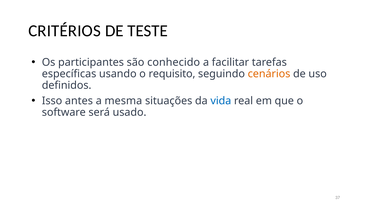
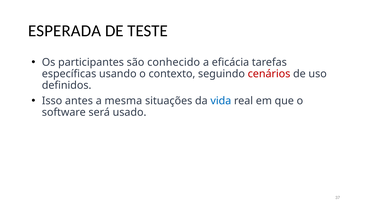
CRITÉRIOS: CRITÉRIOS -> ESPERADA (65, 31)
facilitar: facilitar -> eficácia (230, 62)
requisito: requisito -> contexto (172, 74)
cenários colour: orange -> red (269, 74)
